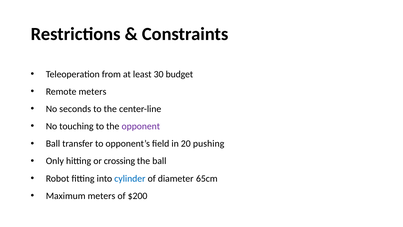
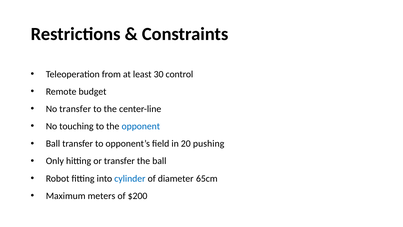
budget: budget -> control (179, 74)
Remote meters: meters -> budget (93, 91)
No seconds: seconds -> transfer (75, 109)
opponent colour: purple -> blue (141, 126)
or crossing: crossing -> transfer (119, 161)
